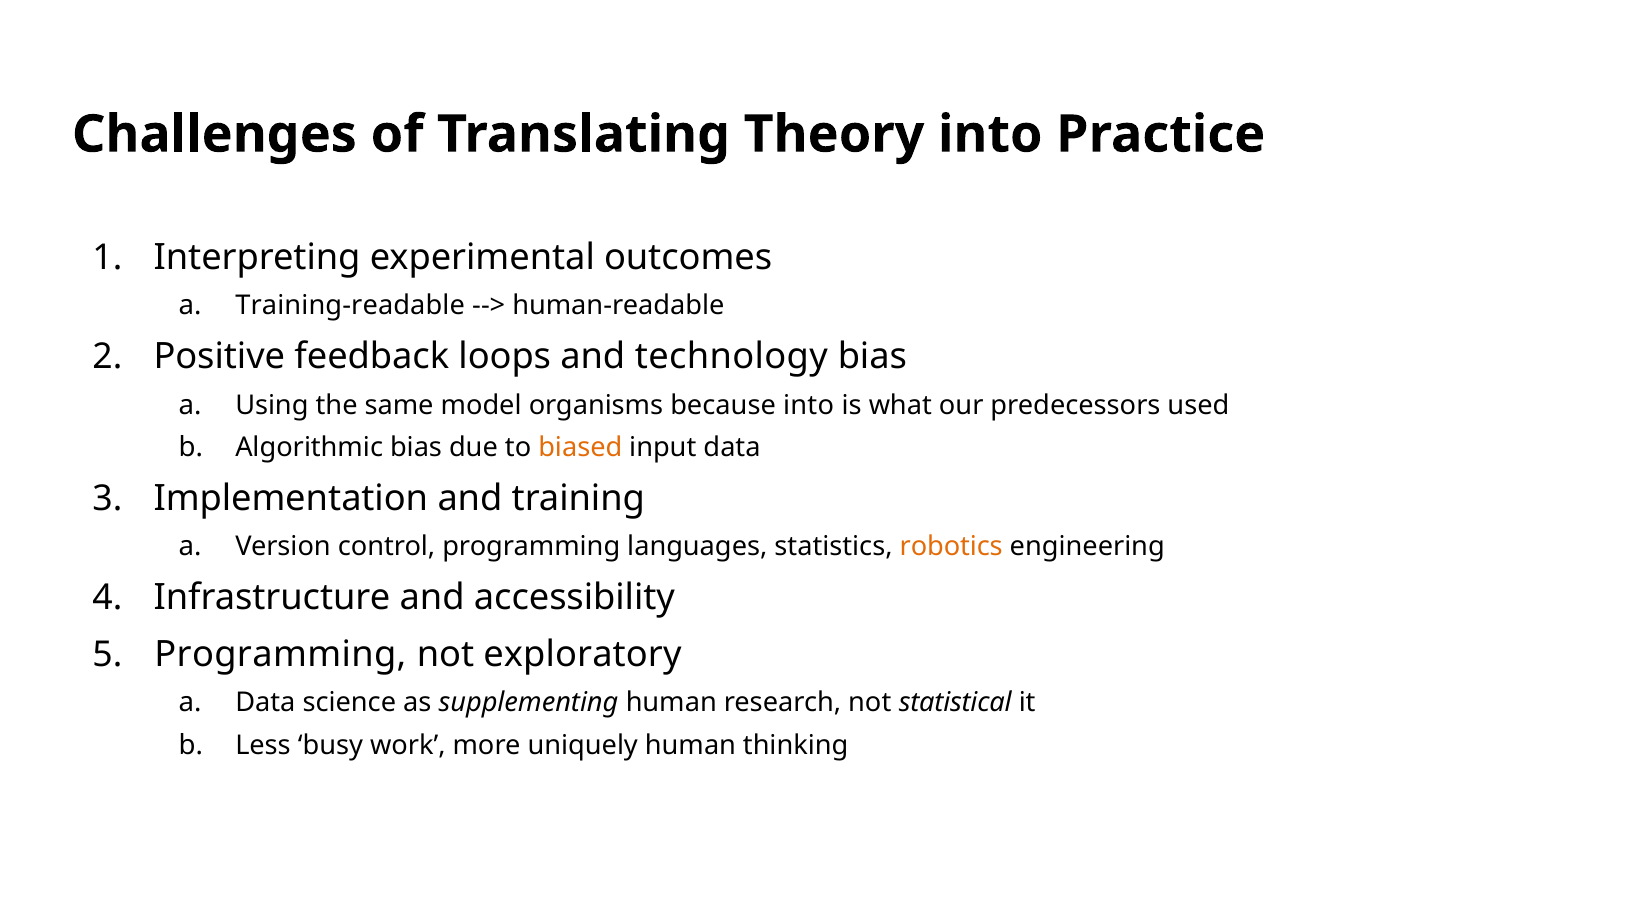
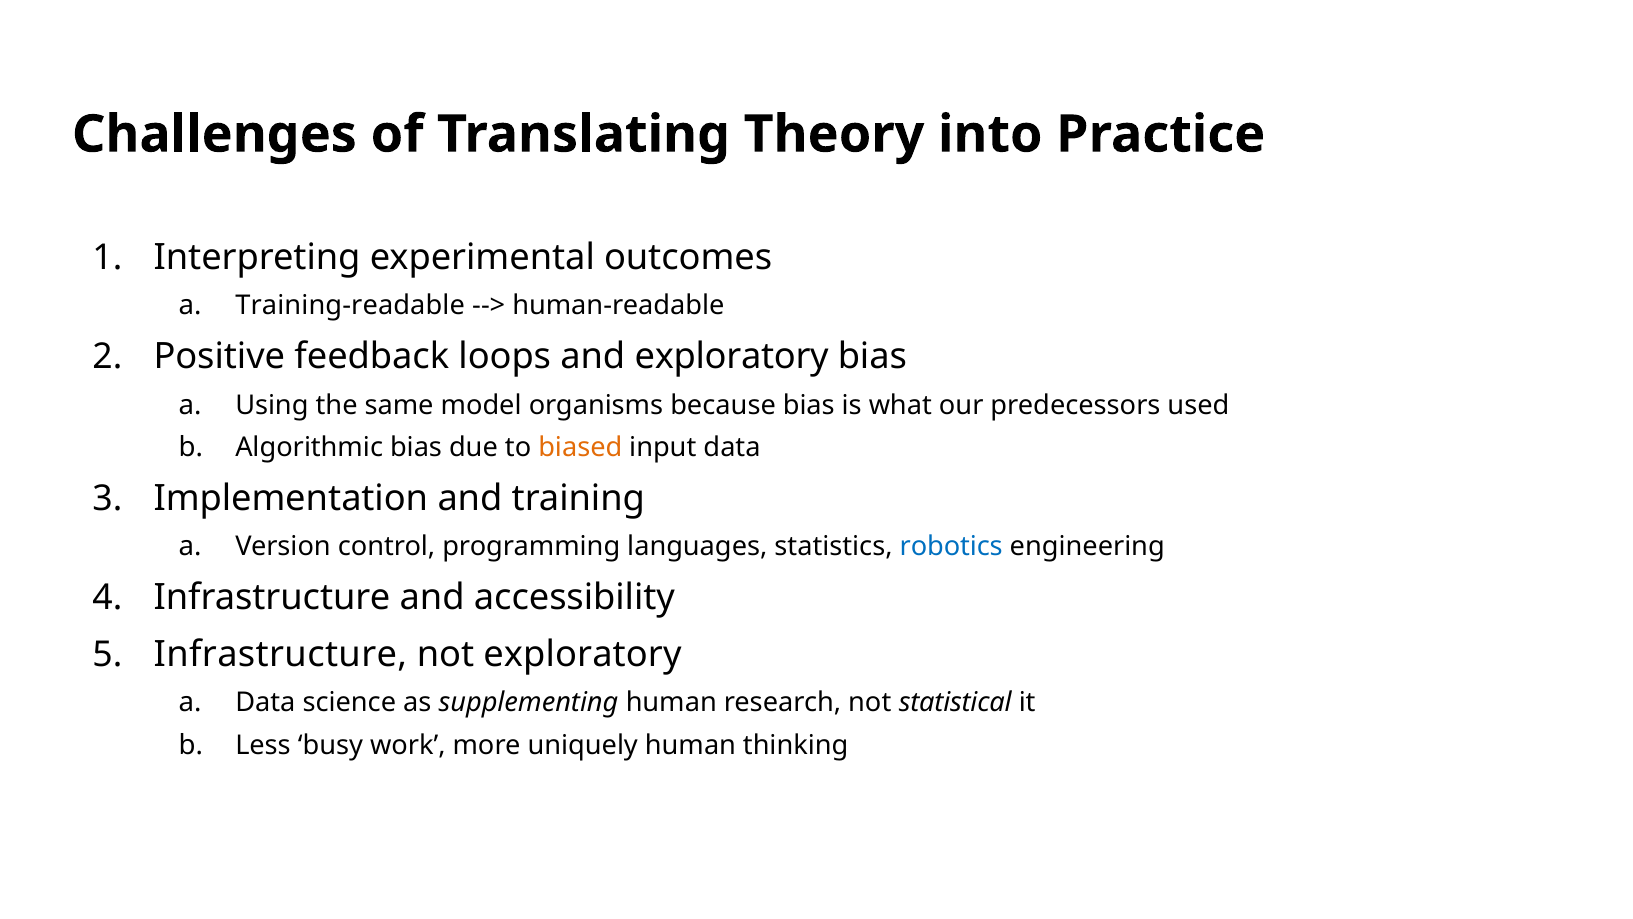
and technology: technology -> exploratory (732, 357)
because into: into -> bias (809, 405)
robotics colour: orange -> blue (951, 547)
Programming: Programming -> Infrastructure (280, 654)
